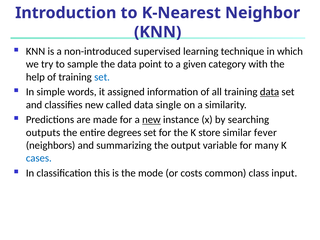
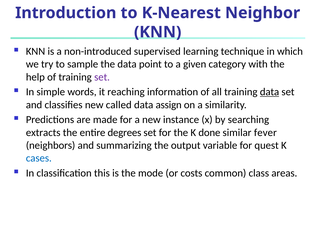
set colour: blue -> purple (102, 77)
assigned: assigned -> reaching (126, 92)
single: single -> assign (169, 105)
new underline: present -> none (151, 120)
outputs: outputs -> extracts (43, 132)
store: store -> done (209, 132)
many: many -> quest (267, 145)
input: input -> areas (284, 173)
